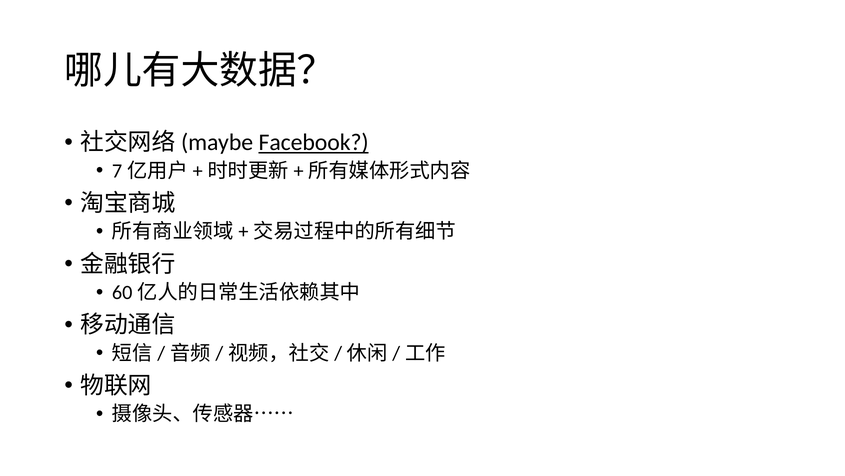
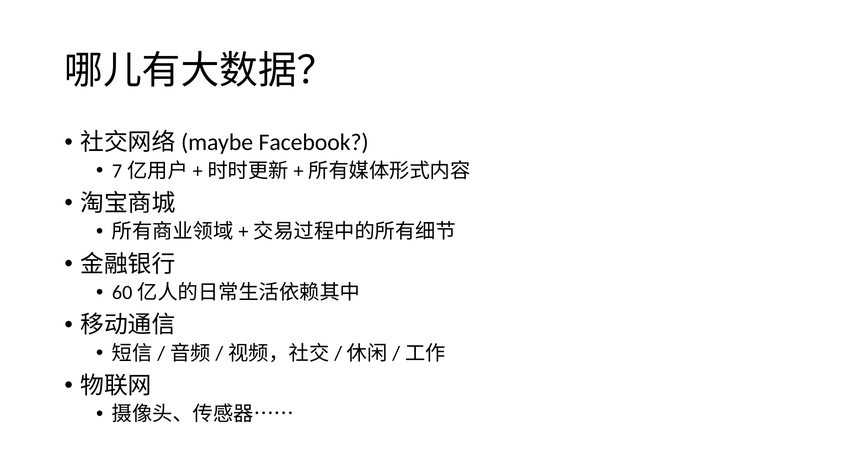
Facebook underline: present -> none (314, 142)
